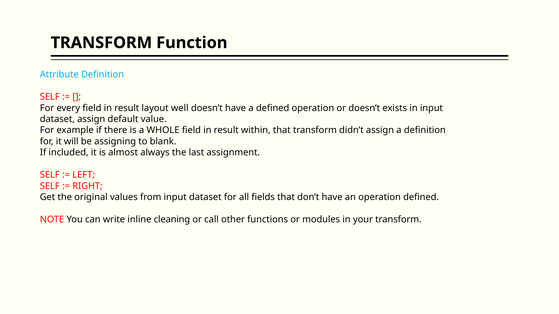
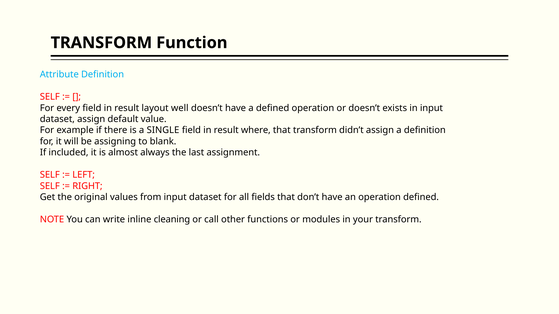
WHOLE: WHOLE -> SINGLE (163, 130)
within: within -> where (256, 130)
